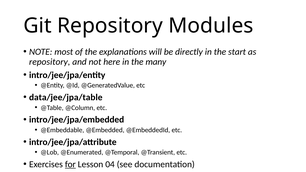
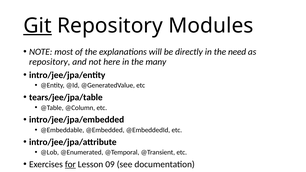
Git underline: none -> present (37, 26)
start: start -> need (237, 52)
data/jee/jpa/table: data/jee/jpa/table -> tears/jee/jpa/table (66, 97)
04: 04 -> 09 (110, 164)
